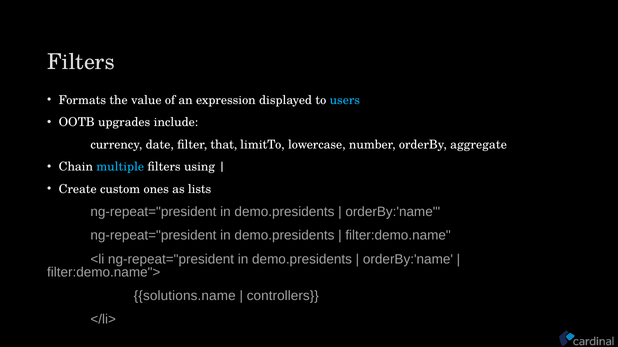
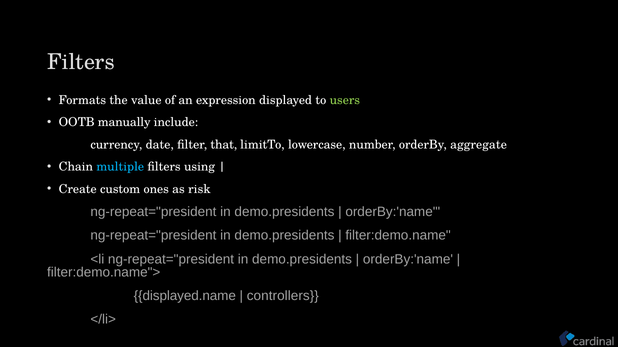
users colour: light blue -> light green (345, 100)
upgrades: upgrades -> manually (124, 123)
lists: lists -> risk (199, 190)
solutions.name: solutions.name -> displayed.name (185, 296)
